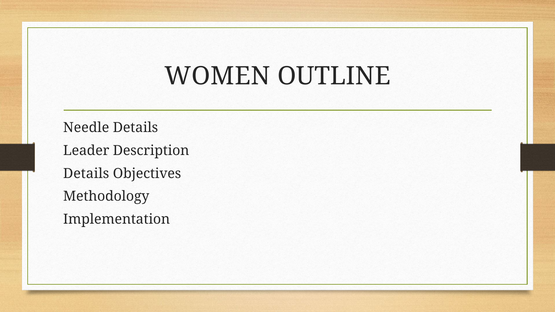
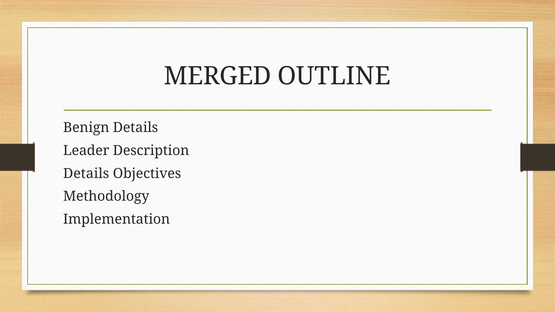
WOMEN: WOMEN -> MERGED (218, 76)
Needle: Needle -> Benign (86, 128)
